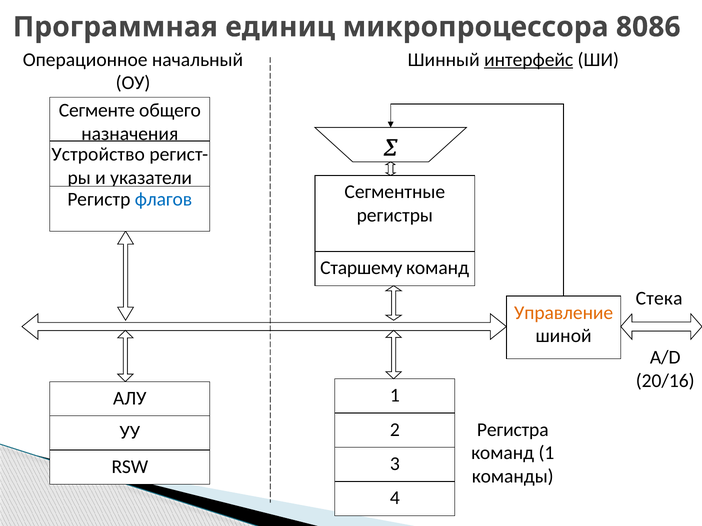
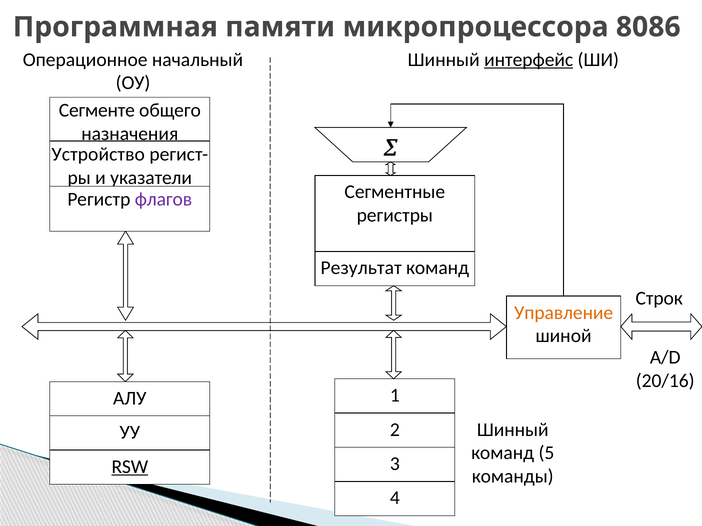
единиц: единиц -> памяти (280, 27)
флагов colour: blue -> purple (163, 199)
Старшему: Старшему -> Результат (361, 268)
Стека: Стека -> Строк (659, 298)
Регистра: Регистра -> Шинный (513, 430)
1: 1 -> 5 (546, 453)
RSW underline: none -> present (130, 467)
